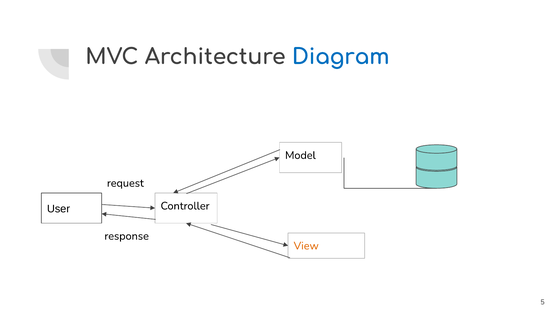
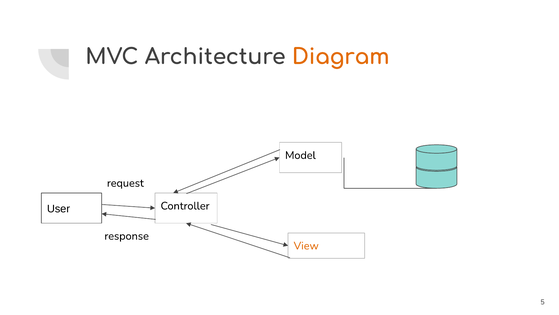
Diagram colour: blue -> orange (341, 57)
